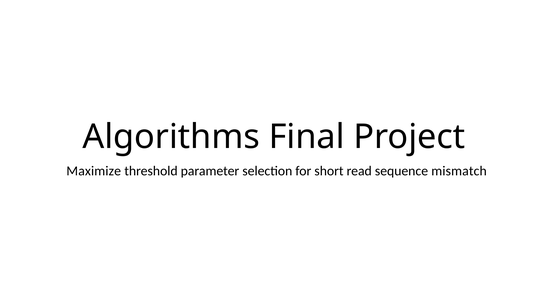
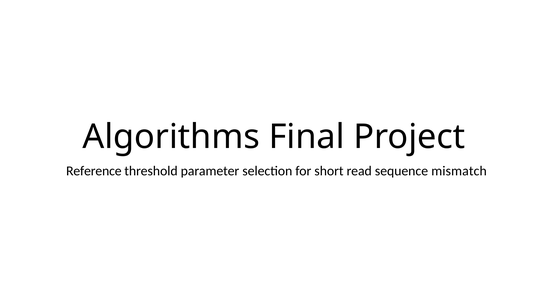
Maximize: Maximize -> Reference (94, 171)
